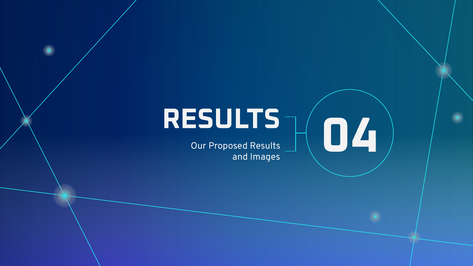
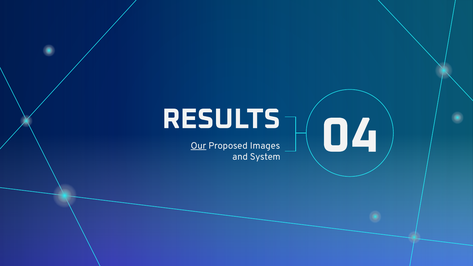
Our underline: none -> present (198, 146)
Proposed Results: Results -> Images (265, 146)
Images: Images -> System (265, 157)
